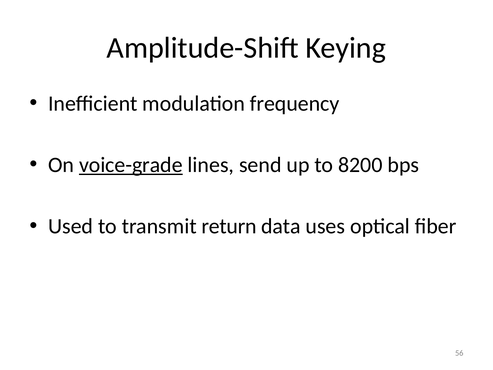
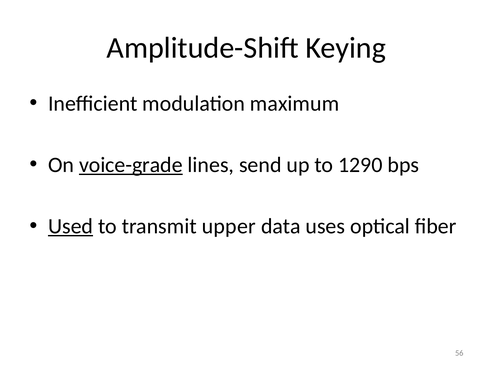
frequency: frequency -> maximum (295, 103)
8200: 8200 -> 1290 (360, 165)
Used underline: none -> present (71, 226)
return: return -> upper (229, 226)
